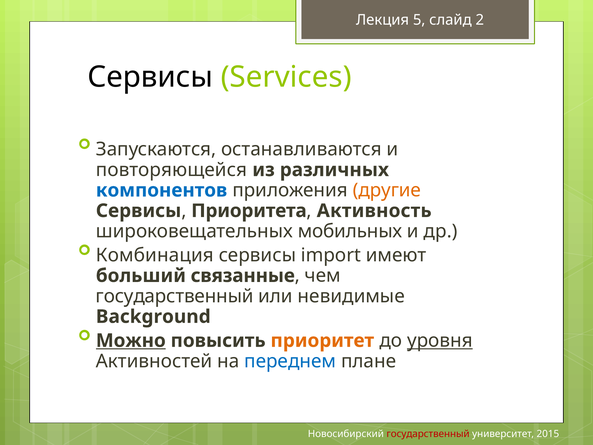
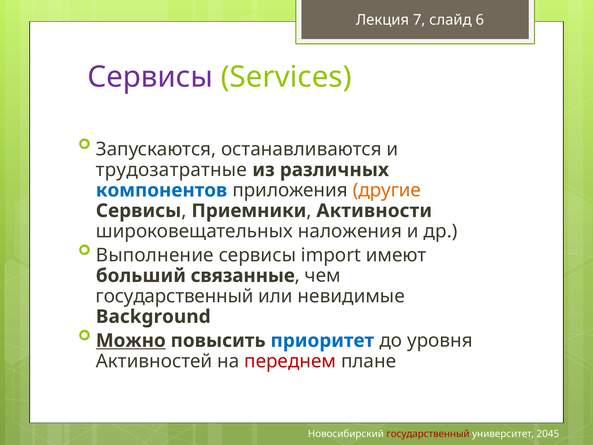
5: 5 -> 7 (419, 20)
2: 2 -> 6 (480, 20)
Сервисы colour: black -> purple (150, 77)
повторяющейся: повторяющейся -> трудозатратные (171, 170)
Приоритета: Приоритета -> Приемники (249, 211)
Активность: Активность -> Активности (374, 211)
мобильных: мобильных -> наложения (350, 231)
Комбинация: Комбинация -> Выполнение (155, 255)
приоритет colour: orange -> blue (322, 340)
уровня underline: present -> none (440, 340)
переднем colour: blue -> red (290, 361)
2015: 2015 -> 2045 (548, 434)
